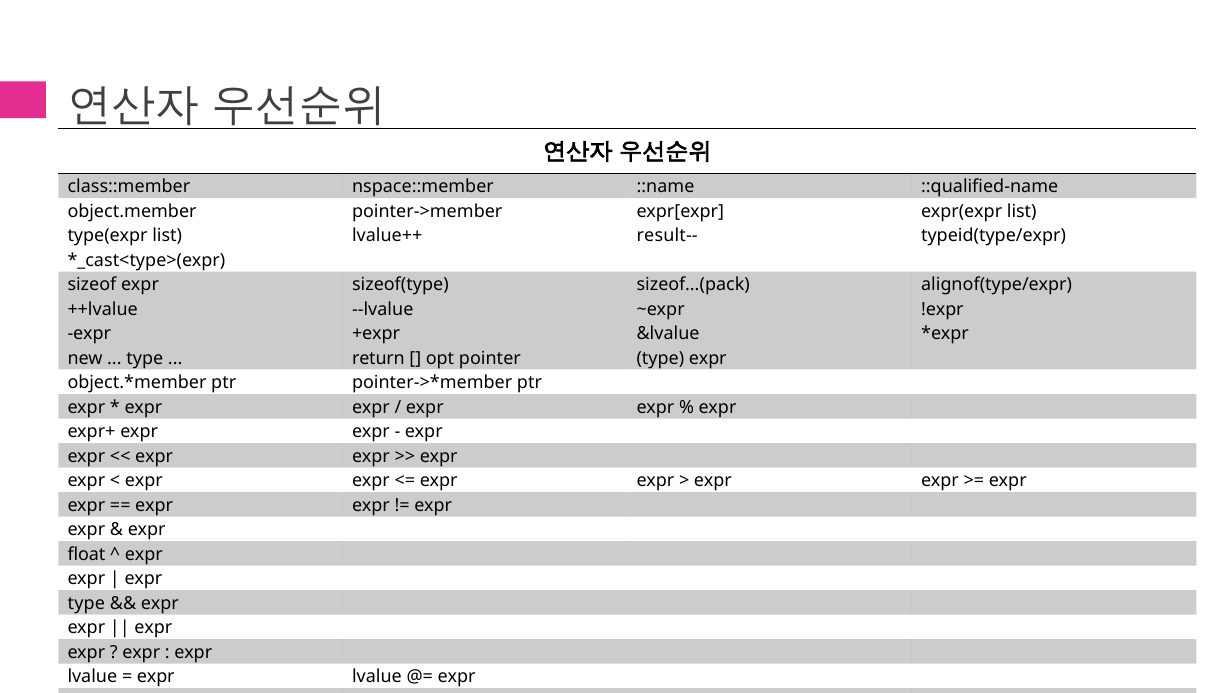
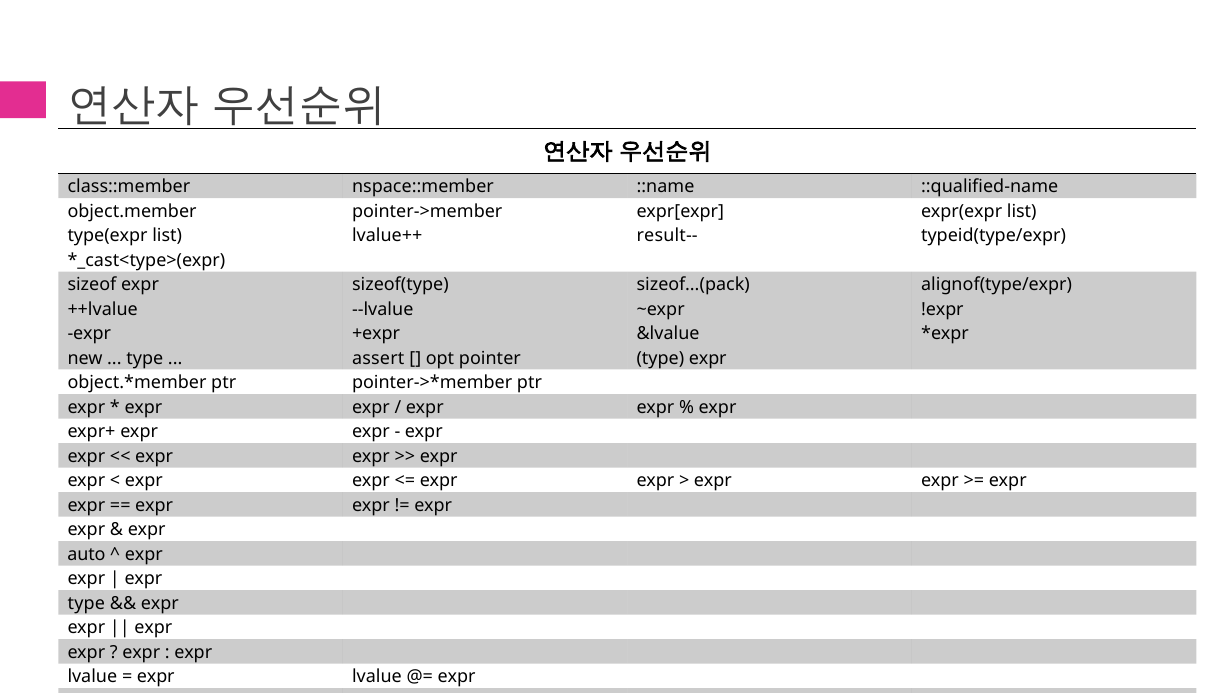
return: return -> assert (378, 358)
float: float -> auto (86, 554)
